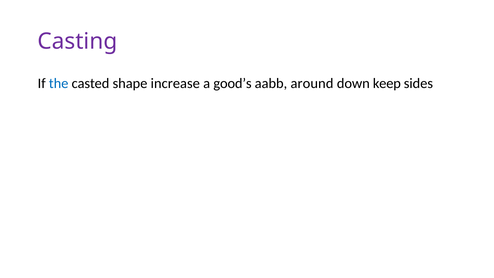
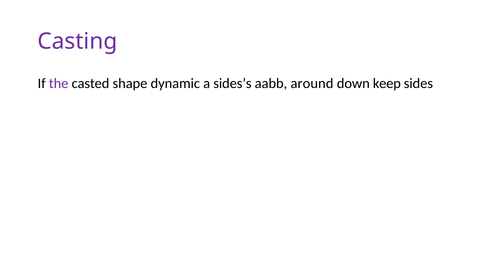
the colour: blue -> purple (59, 84)
increase: increase -> dynamic (175, 84)
good’s: good’s -> sides’s (232, 84)
